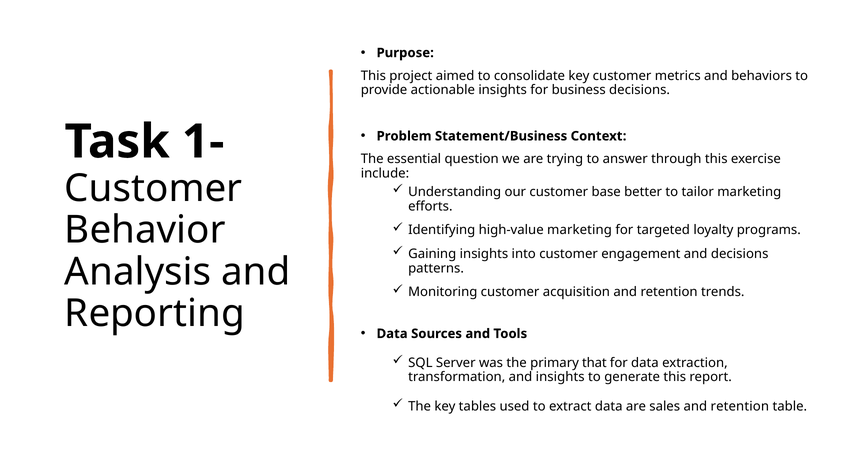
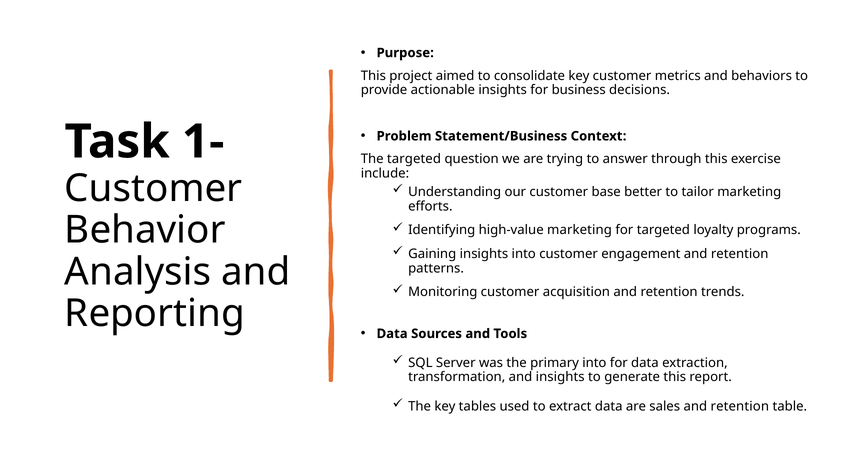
The essential: essential -> targeted (414, 159)
engagement and decisions: decisions -> retention (740, 254)
primary that: that -> into (594, 363)
